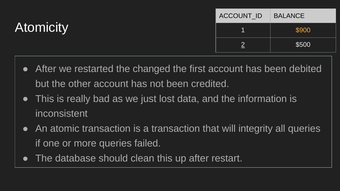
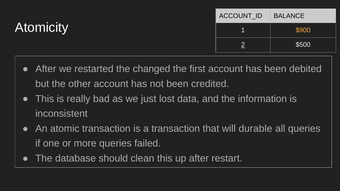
integrity: integrity -> durable (255, 129)
